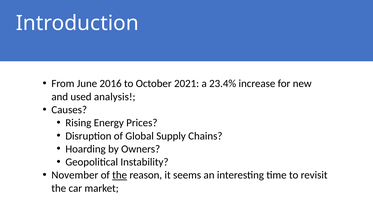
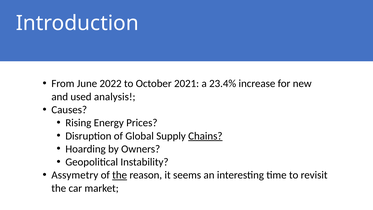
2016: 2016 -> 2022 (111, 84)
Chains underline: none -> present (205, 136)
November: November -> Assymetry (75, 175)
